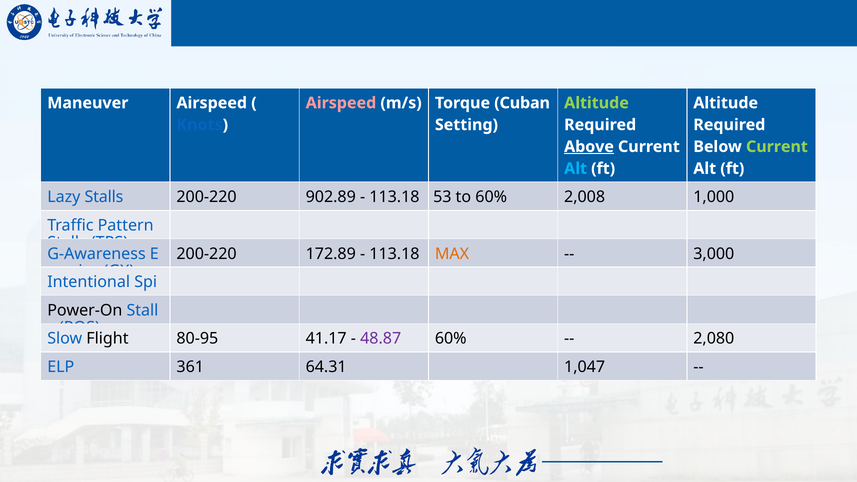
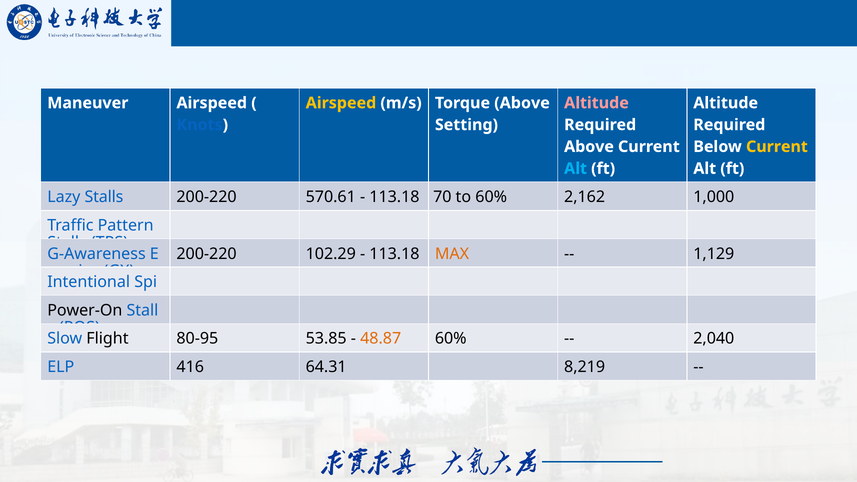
Airspeed colour: pink -> yellow (341, 103)
Torque Cuban: Cuban -> Above (522, 103)
Altitude colour: light green -> pink (596, 103)
Above underline: present -> none (589, 147)
Current colour: light green -> yellow (777, 147)
902.89: 902.89 -> 570.61 (331, 197)
53: 53 -> 70 (442, 197)
2,008: 2,008 -> 2,162 (585, 197)
172.89: 172.89 -> 102.29 (331, 254)
3,000: 3,000 -> 1,129 (714, 254)
41.17: 41.17 -> 53.85 (326, 339)
48.87 colour: purple -> orange (381, 339)
2,080: 2,080 -> 2,040 (714, 339)
361: 361 -> 416 (190, 367)
1,047: 1,047 -> 8,219 (585, 367)
